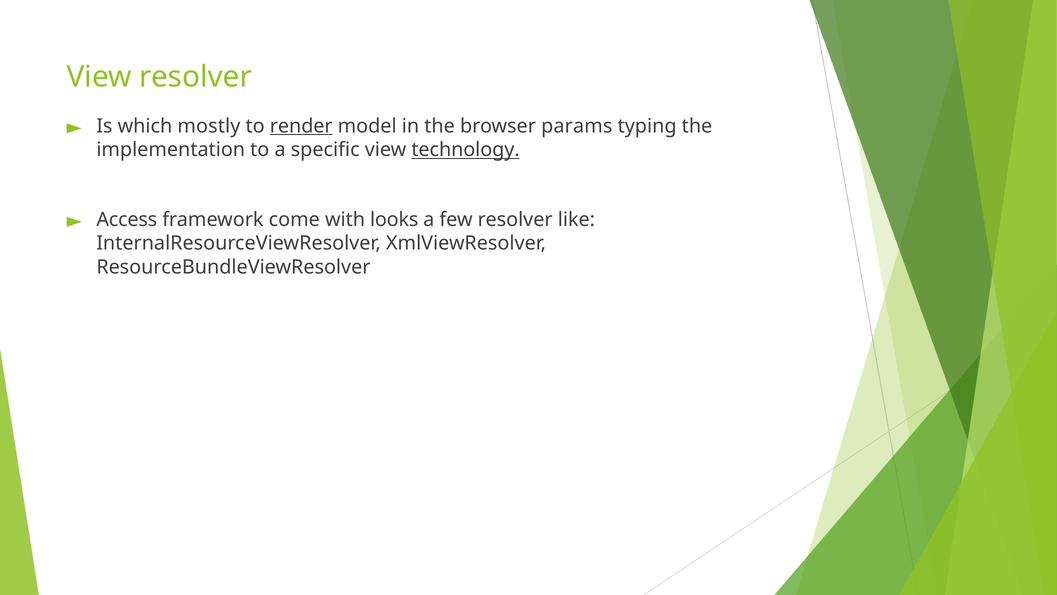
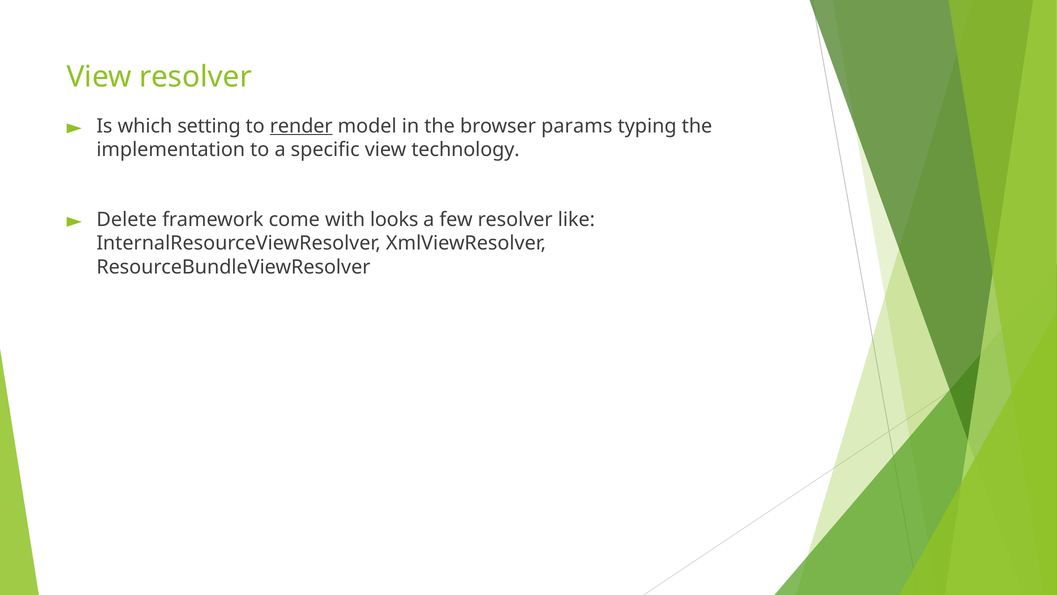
mostly: mostly -> setting (209, 126)
technology underline: present -> none (466, 150)
Access: Access -> Delete (127, 219)
